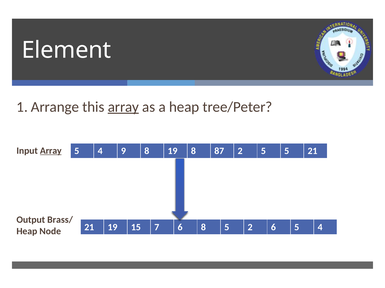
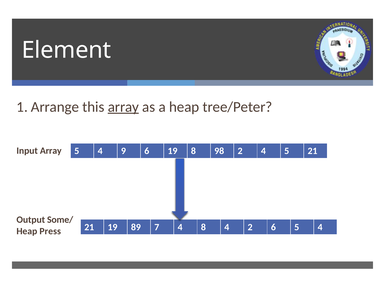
Array underline: present -> none (51, 151)
9 8: 8 -> 6 (147, 151)
87: 87 -> 98 (219, 151)
2 5: 5 -> 4 (263, 151)
Brass/: Brass/ -> Some/ (60, 220)
15: 15 -> 89 (136, 228)
7 6: 6 -> 4 (180, 228)
8 5: 5 -> 4 (227, 228)
Node: Node -> Press (50, 232)
